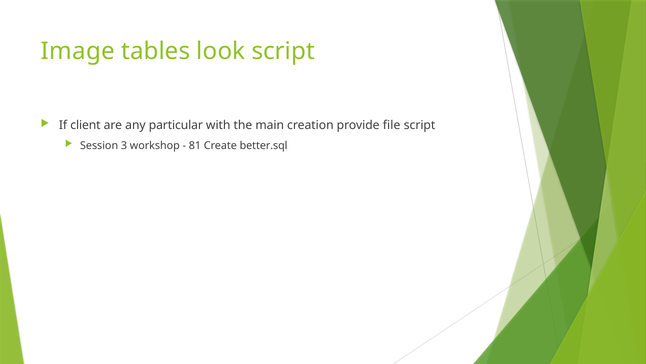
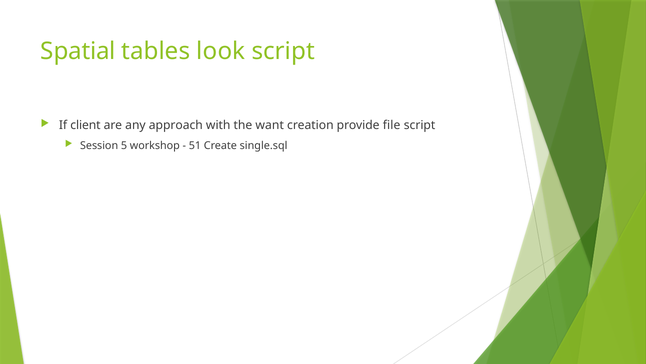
Image: Image -> Spatial (78, 51)
particular: particular -> approach (176, 125)
main: main -> want (270, 125)
3: 3 -> 5 (124, 145)
81: 81 -> 51 (195, 145)
better.sql: better.sql -> single.sql (264, 145)
